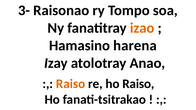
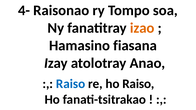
3-: 3- -> 4- (24, 10)
harena: harena -> fiasana (135, 46)
Raiso colour: orange -> blue (71, 84)
